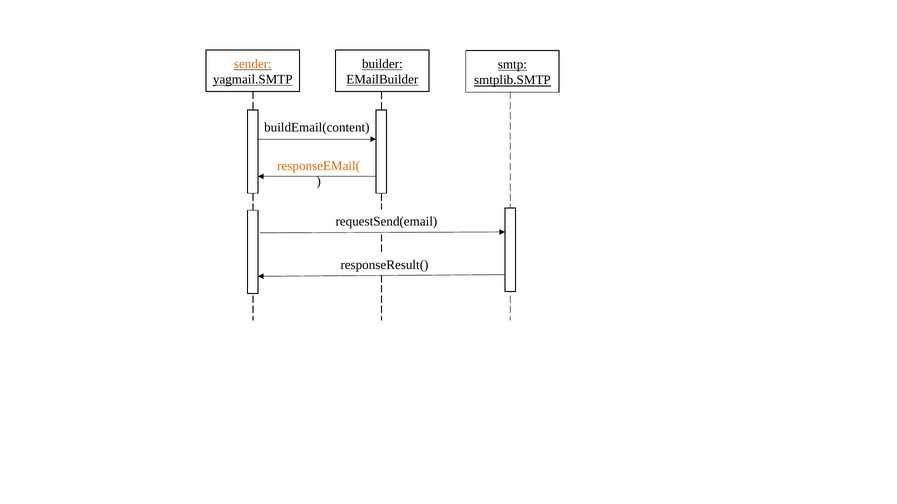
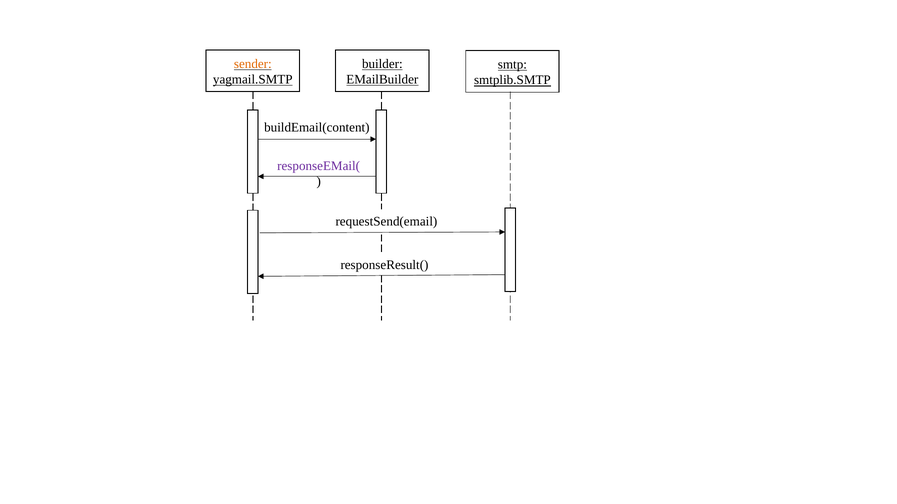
responseEMail( colour: orange -> purple (319, 166)
